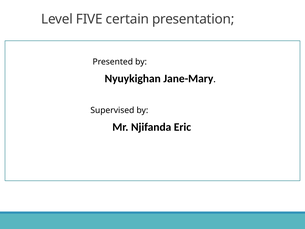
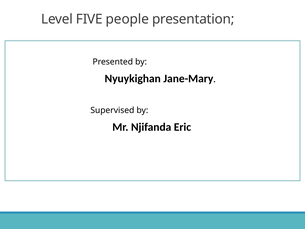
certain: certain -> people (127, 19)
